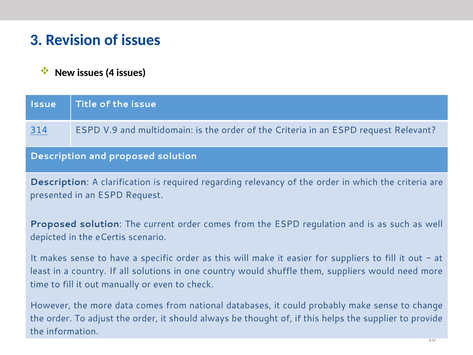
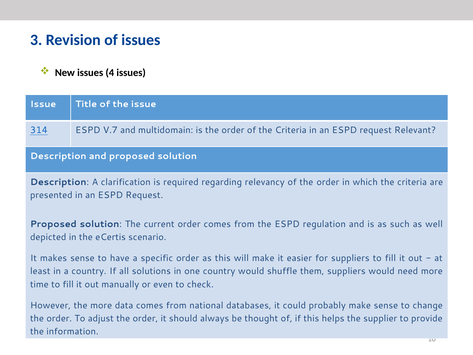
V.9: V.9 -> V.7 (110, 130)
